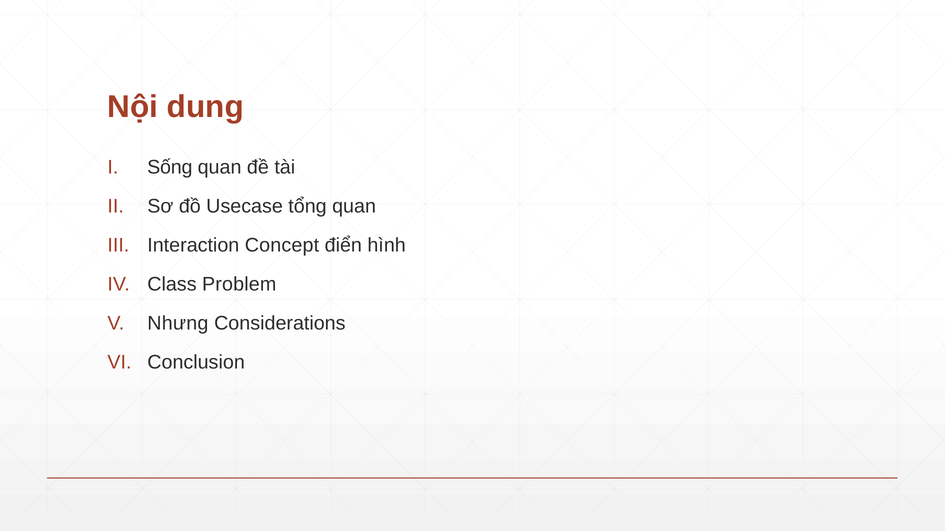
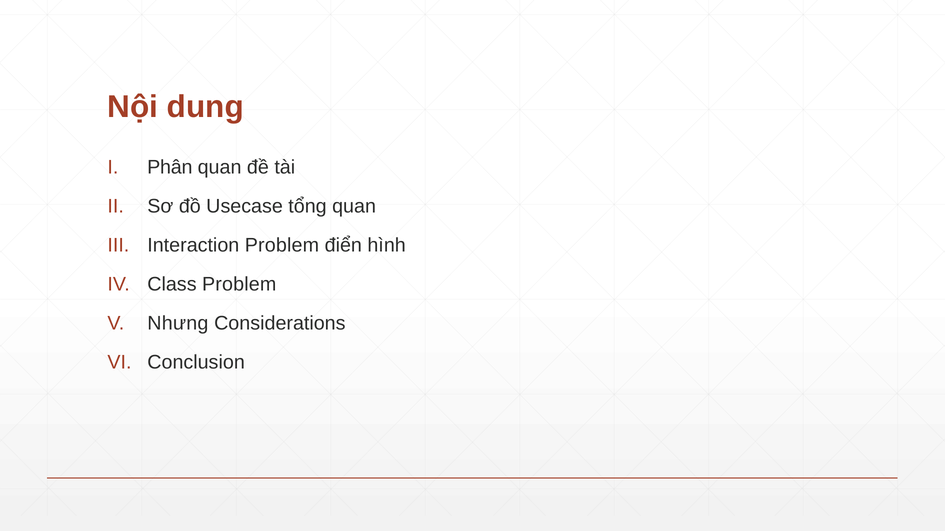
Sống: Sống -> Phân (170, 168)
Interaction Concept: Concept -> Problem (282, 246)
